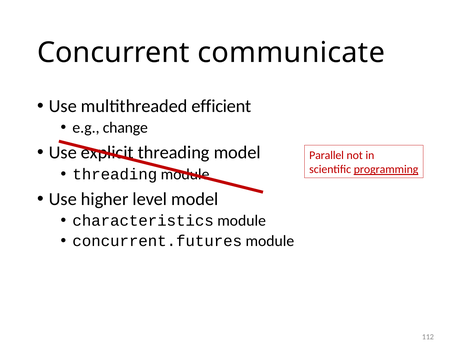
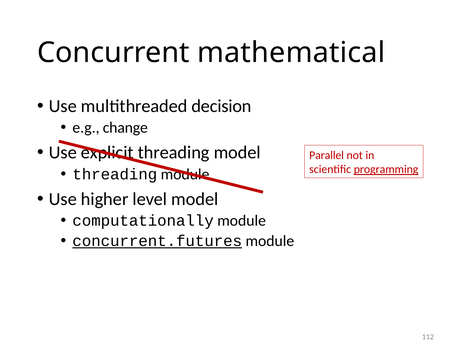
communicate: communicate -> mathematical (291, 53)
efficient: efficient -> decision (222, 106)
characteristics: characteristics -> computationally (143, 221)
concurrent.futures underline: none -> present (157, 241)
